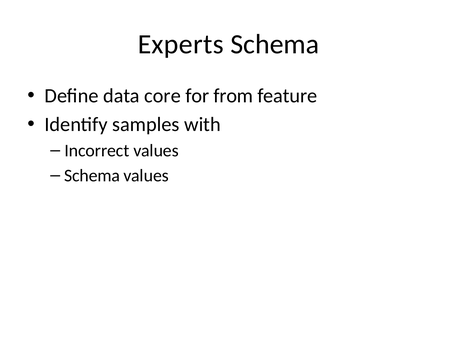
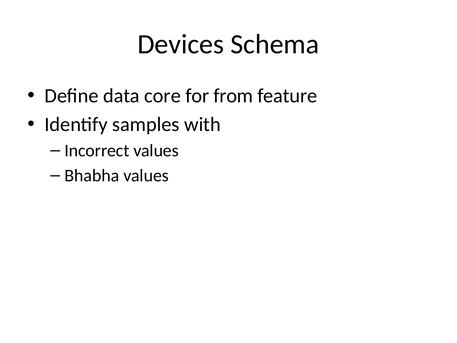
Experts: Experts -> Devices (181, 44)
Schema: Schema -> Bhabha (92, 175)
